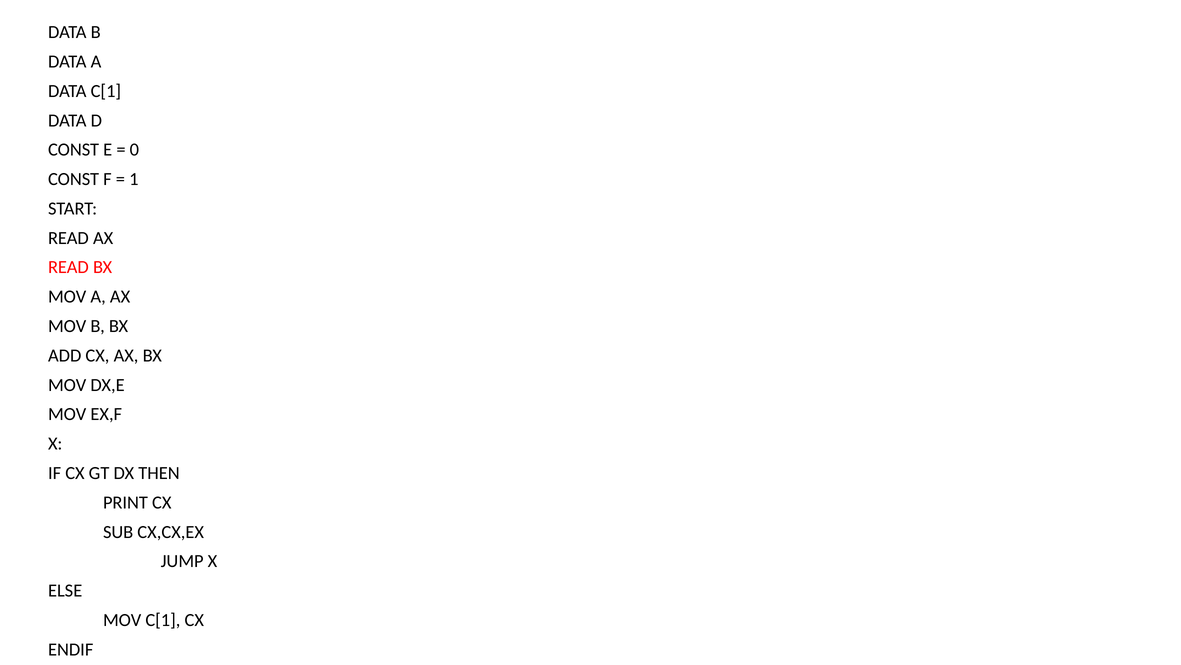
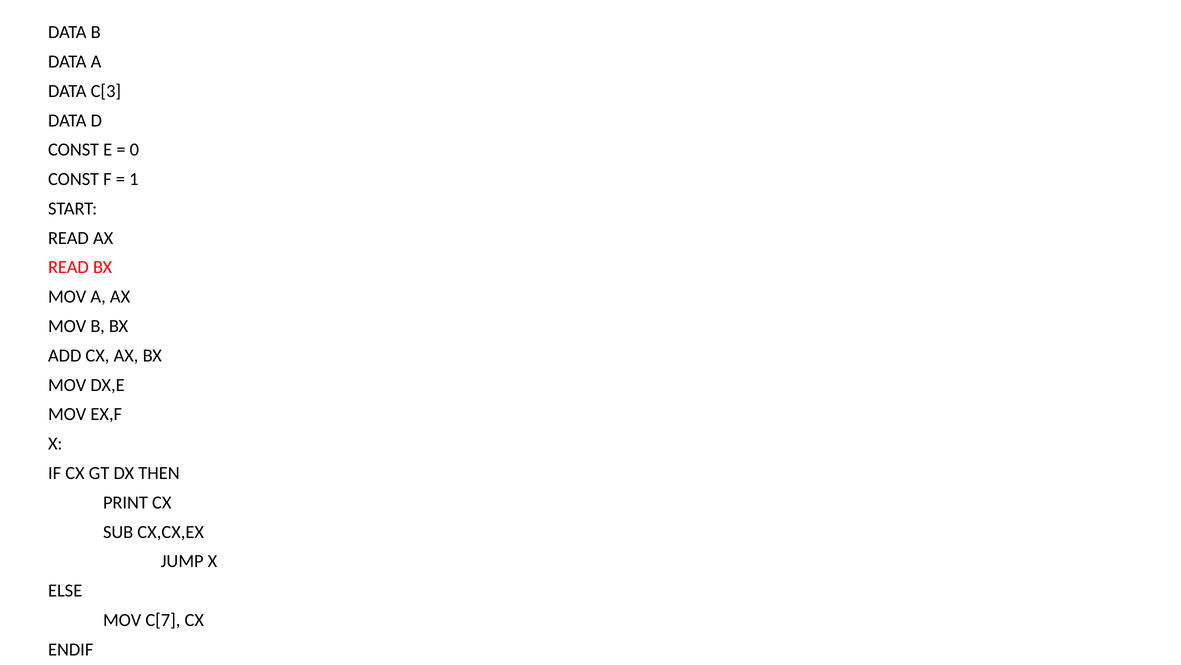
DATA C[1: C[1 -> C[3 (106, 91)
MOV C[1: C[1 -> C[7 (163, 619)
